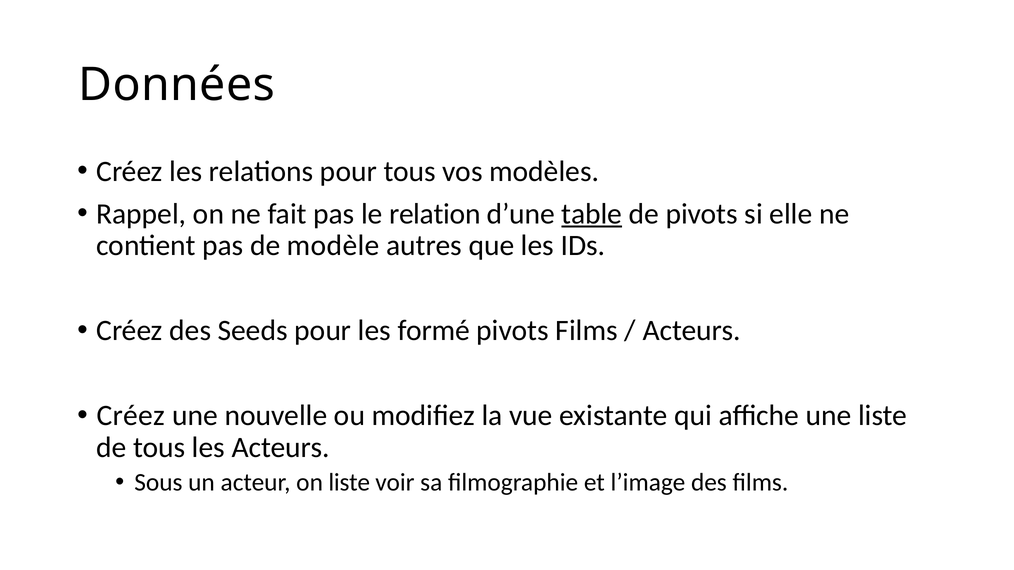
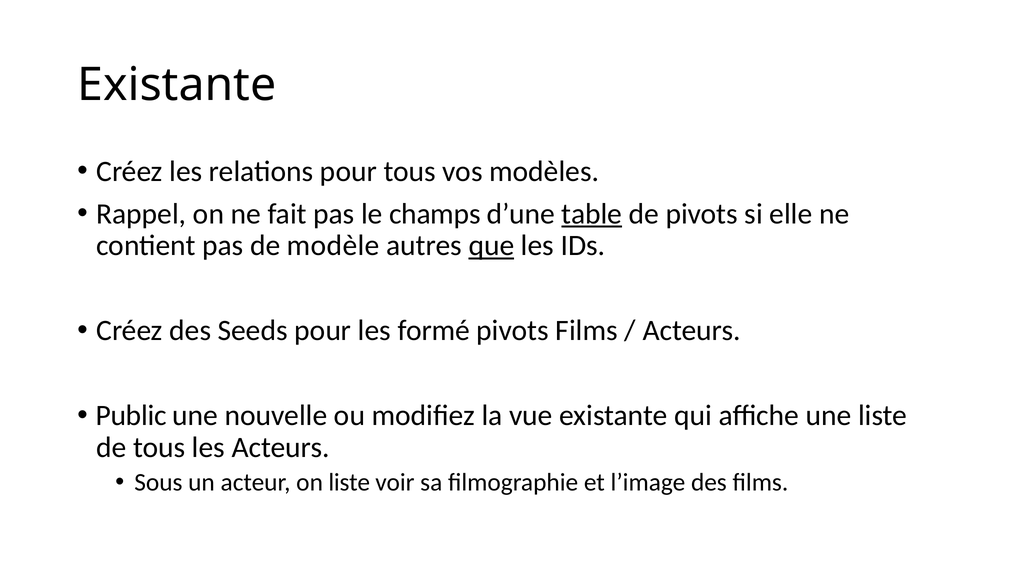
Données: Données -> Existante (177, 85)
relation: relation -> champs (435, 214)
que underline: none -> present (491, 246)
Créez: Créez -> Public (131, 416)
